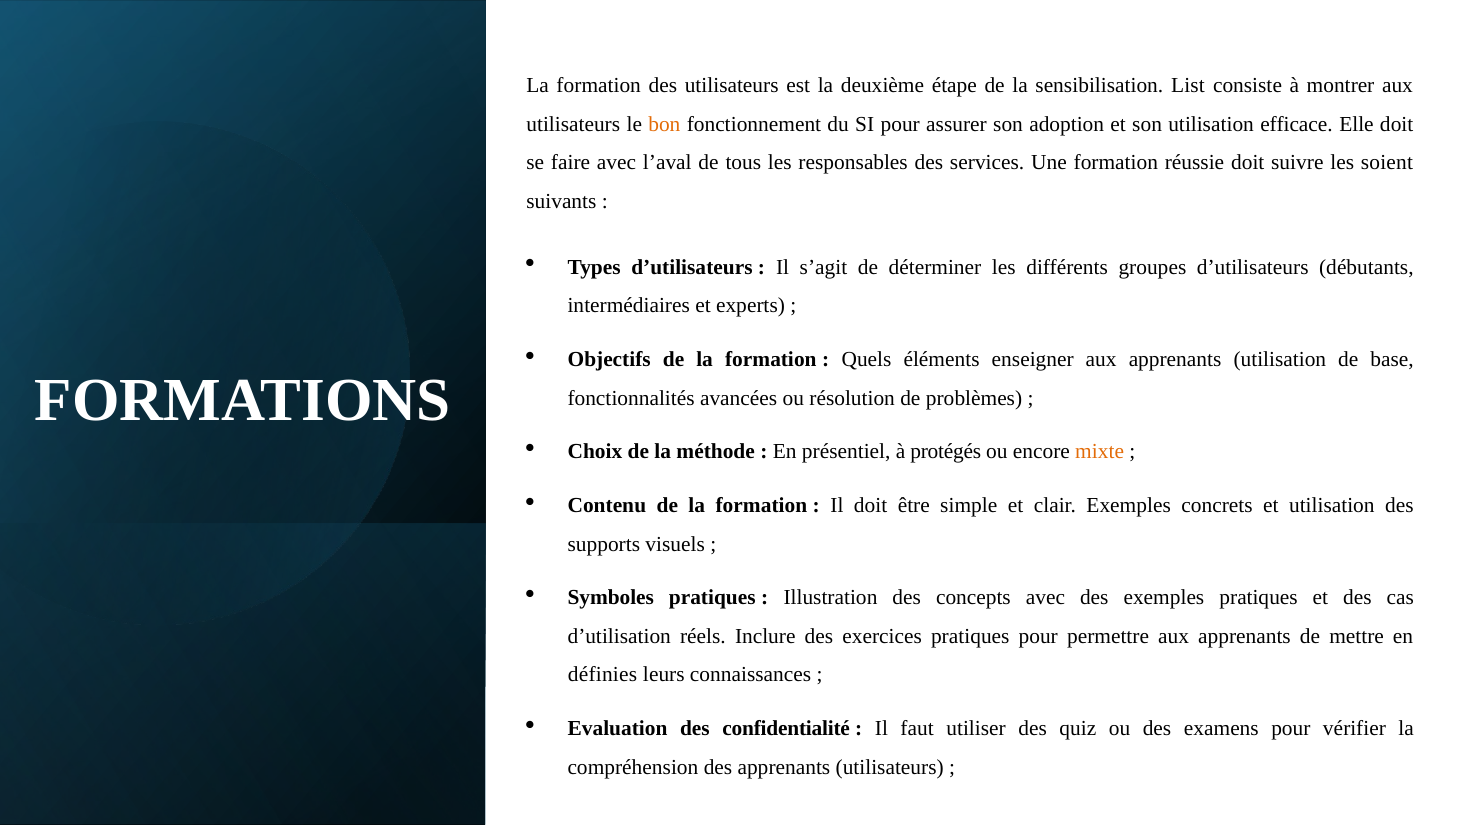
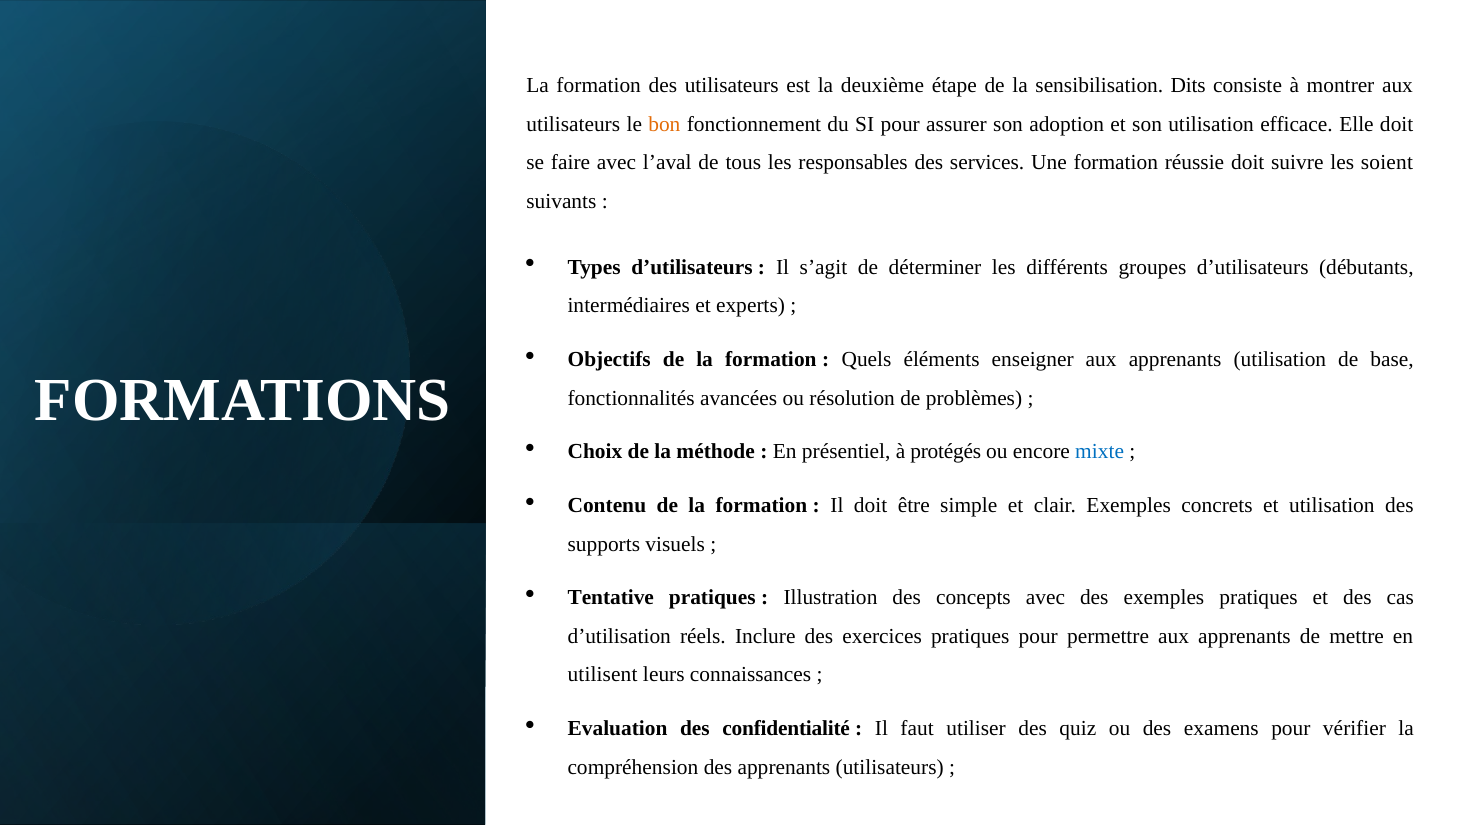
List: List -> Dits (1188, 86)
mixte colour: orange -> blue (1100, 452)
Symboles: Symboles -> Tentative (611, 598)
définies: définies -> utilisent (603, 674)
